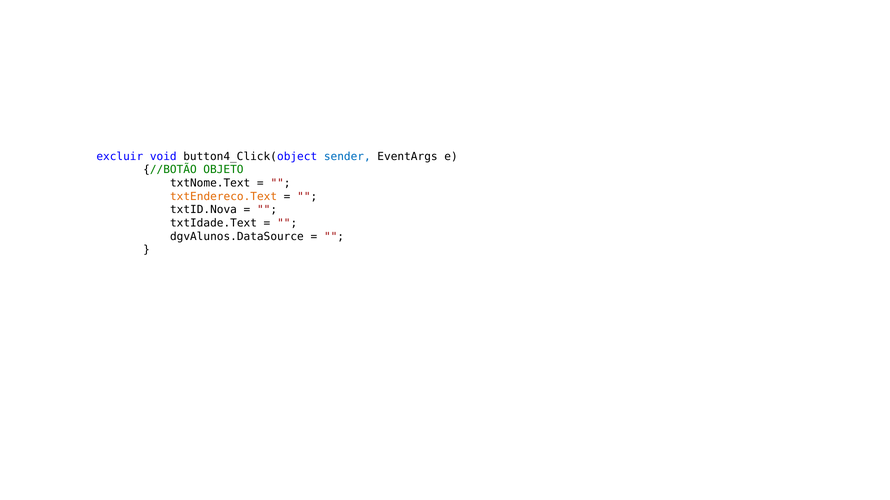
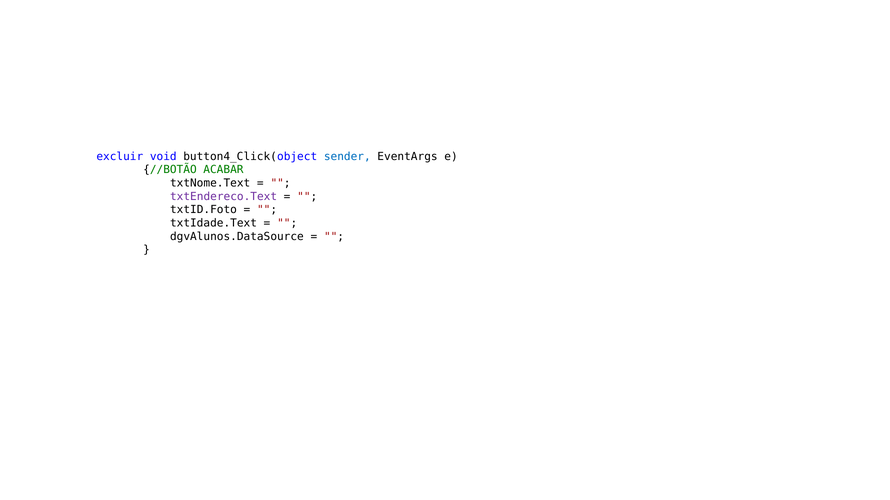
OBJETO: OBJETO -> ACABAR (223, 170)
txtEndereco.Text colour: orange -> purple (224, 197)
txtID.Nova: txtID.Nova -> txtID.Foto (203, 210)
